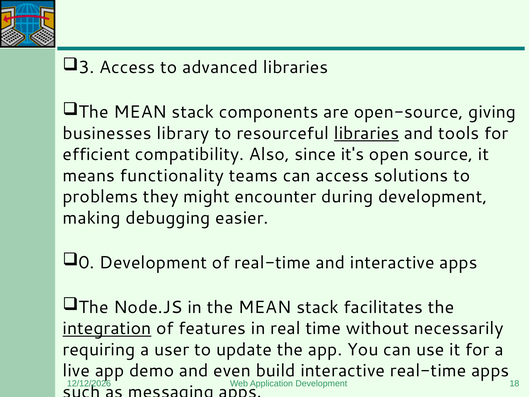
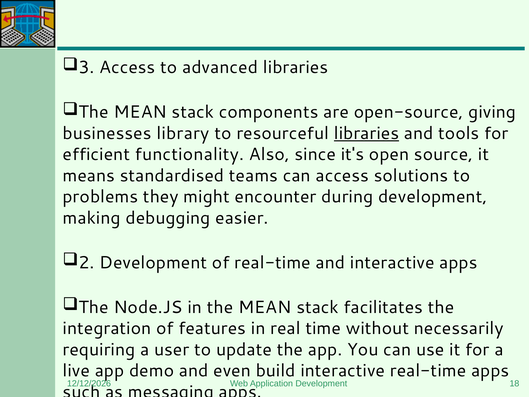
compatibility: compatibility -> functionality (189, 154)
functionality: functionality -> standardised (172, 175)
0: 0 -> 2 (86, 262)
integration underline: present -> none (107, 328)
